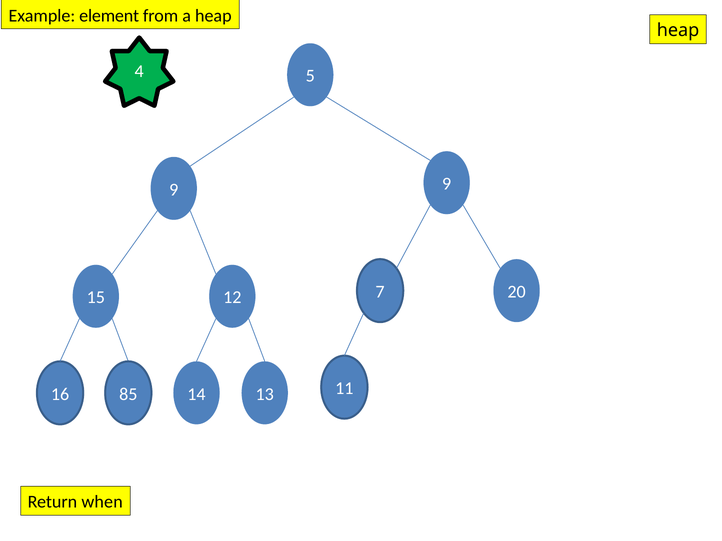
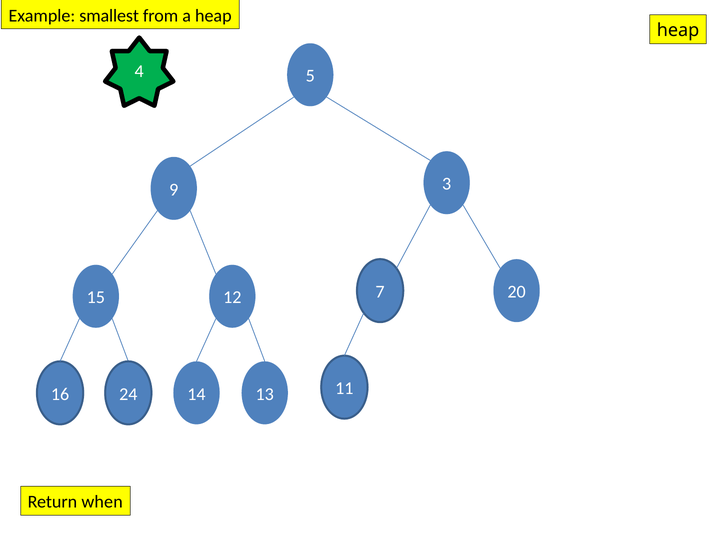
element: element -> smallest (109, 16)
9 9: 9 -> 3 (447, 184)
85: 85 -> 24 (128, 394)
